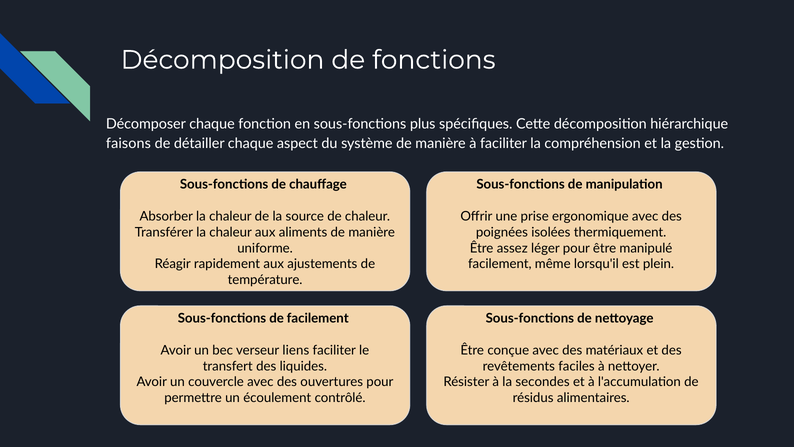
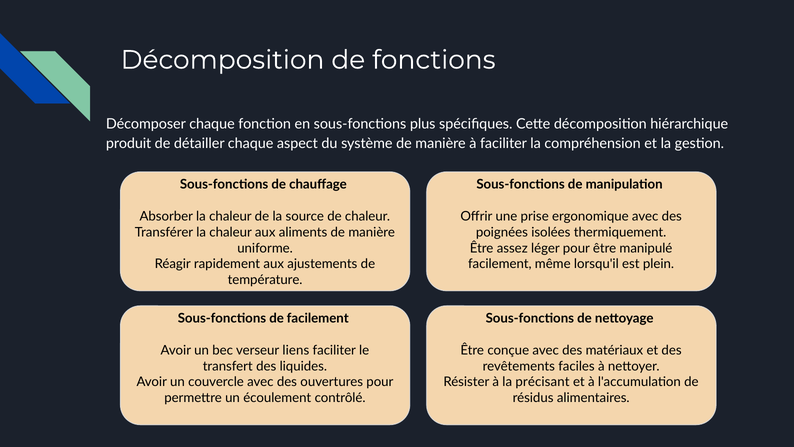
faisons: faisons -> produit (129, 143)
secondes: secondes -> précisant (542, 382)
